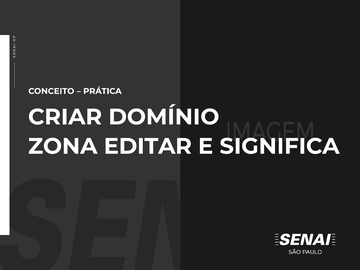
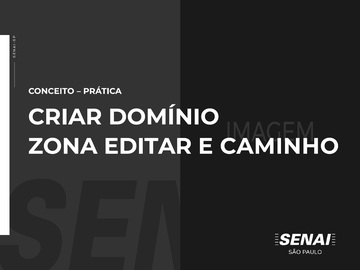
SIGNIFICA: SIGNIFICA -> CAMINHO (279, 146)
